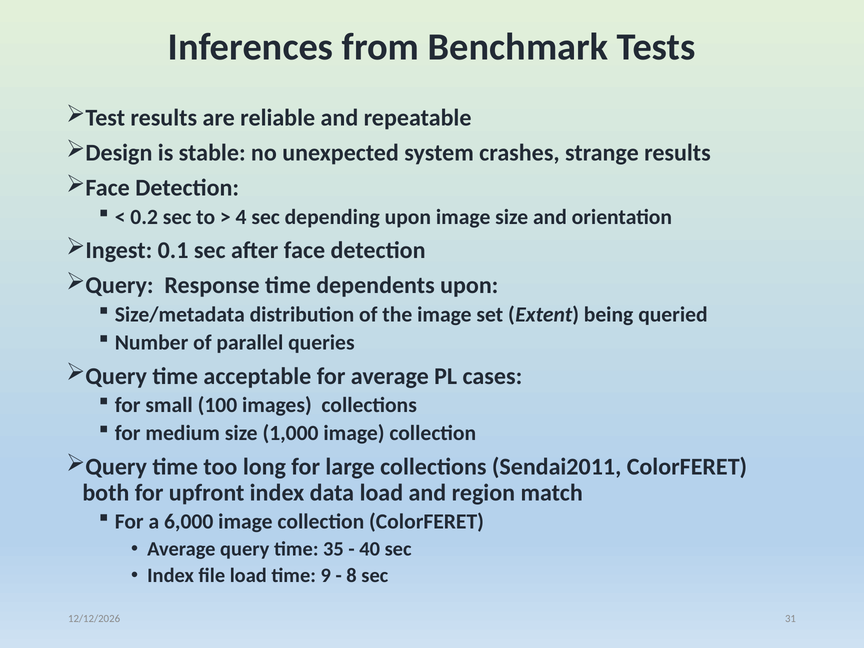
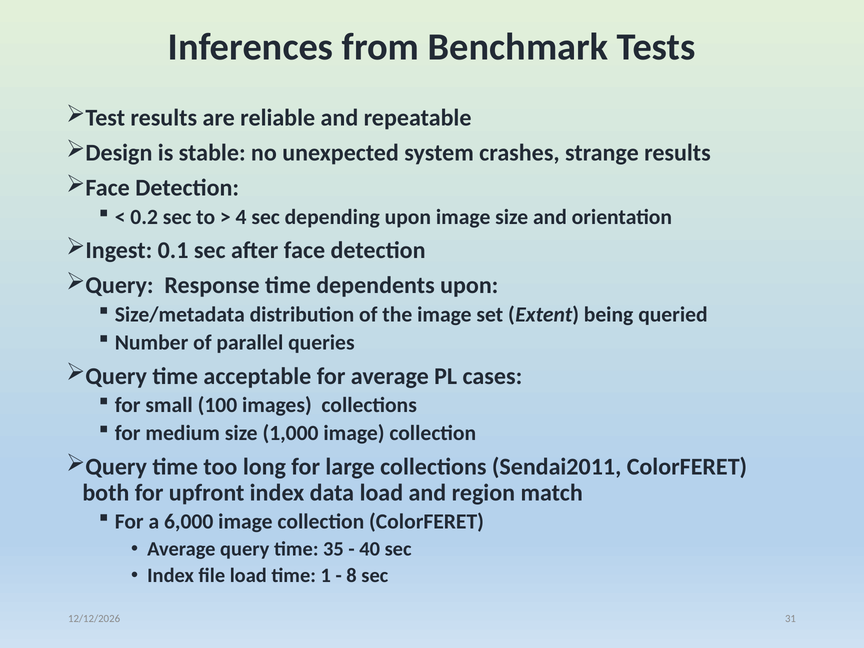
9: 9 -> 1 (326, 575)
